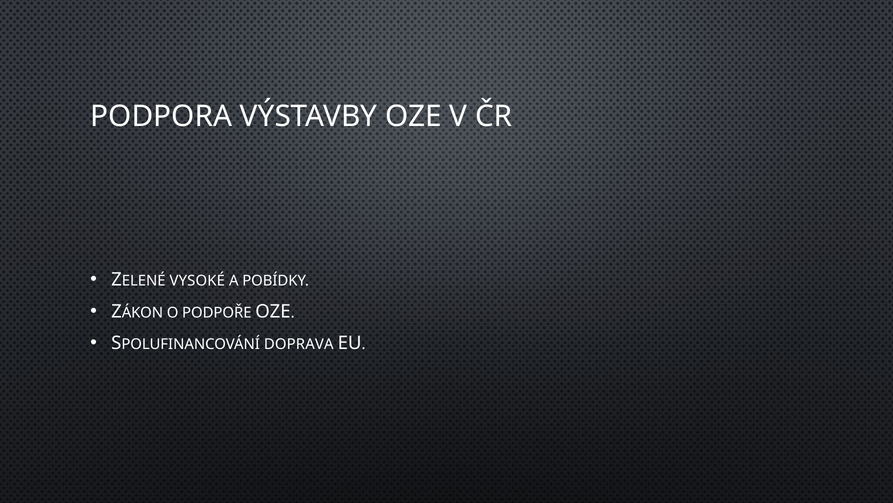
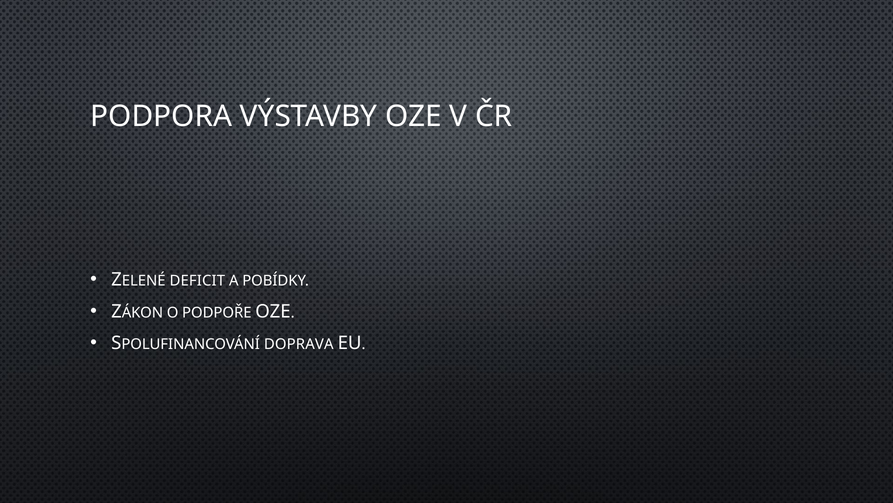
VYSOKÉ: VYSOKÉ -> DEFICIT (197, 281)
